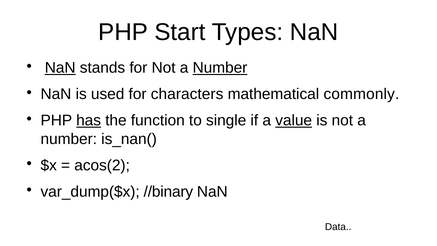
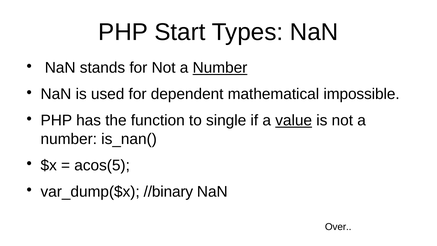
NaN underline: present -> none (60, 68)
characters: characters -> dependent (187, 94)
commonly: commonly -> impossible (362, 94)
has underline: present -> none (89, 120)
acos(2: acos(2 -> acos(5 (102, 165)
Data: Data -> Over (338, 227)
